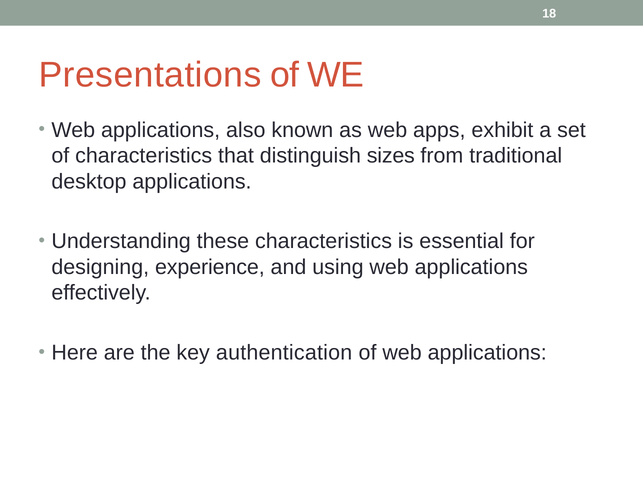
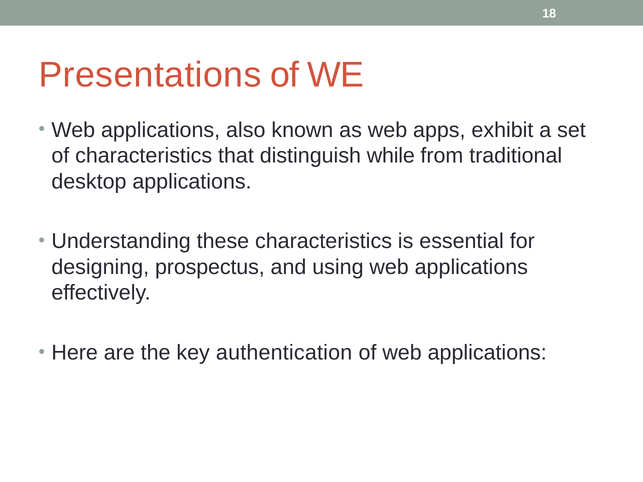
sizes: sizes -> while (391, 156)
experience: experience -> prospectus (210, 267)
